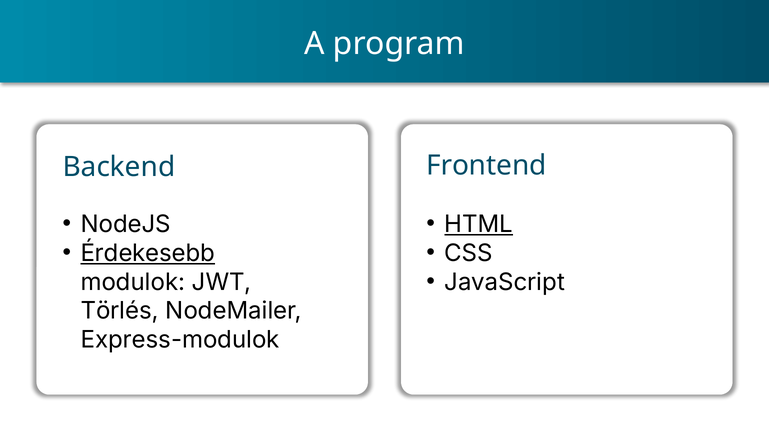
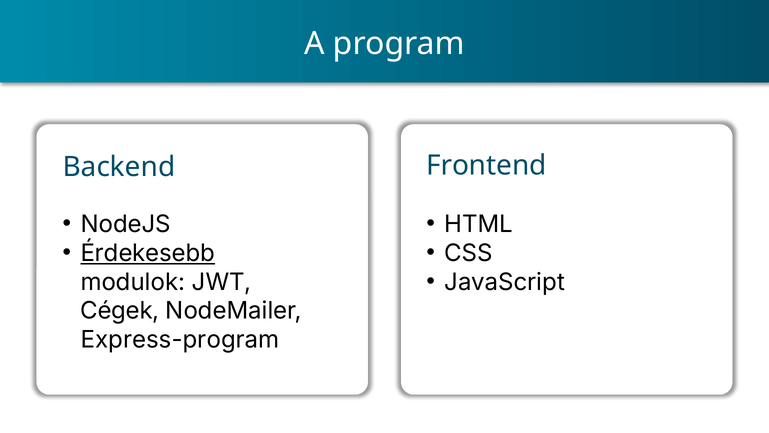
HTML underline: present -> none (479, 224)
Törlés: Törlés -> Cégek (120, 311)
Express-modulok: Express-modulok -> Express-program (180, 339)
